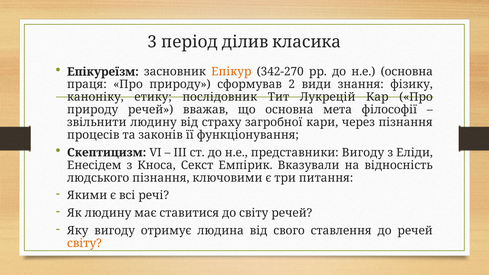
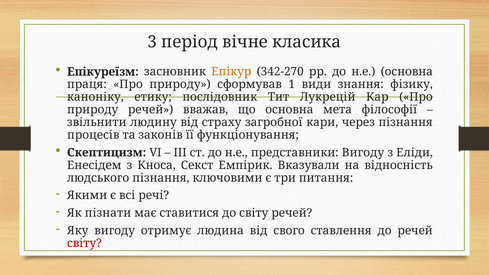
ділив: ділив -> вічне (245, 42)
2: 2 -> 1 (292, 84)
Як людину: людину -> пізнати (108, 213)
світу colour: orange -> red (84, 243)
